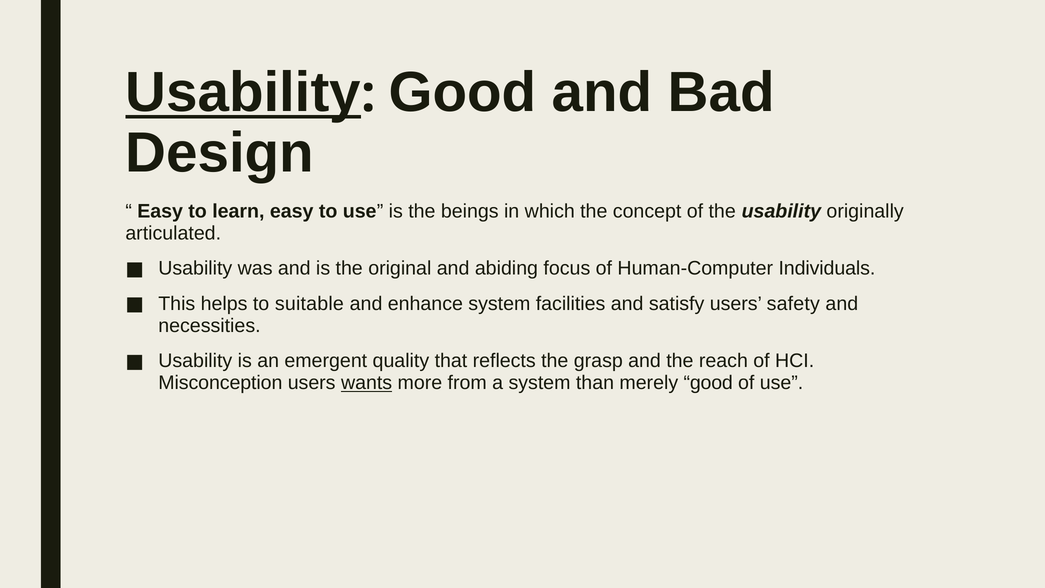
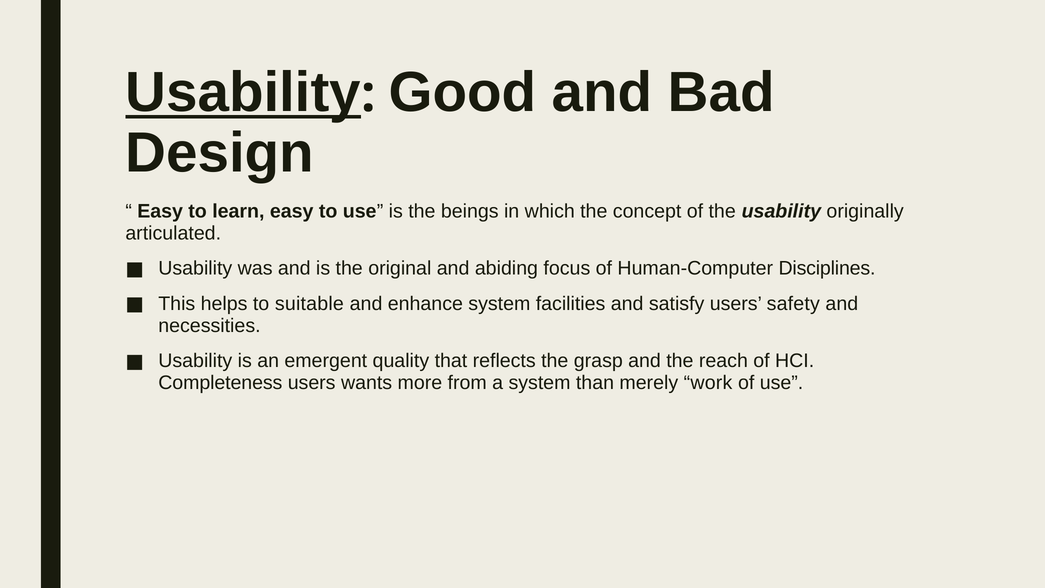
Individuals: Individuals -> Disciplines (827, 268)
Misconception: Misconception -> Completeness (220, 383)
wants underline: present -> none (367, 383)
merely good: good -> work (708, 383)
